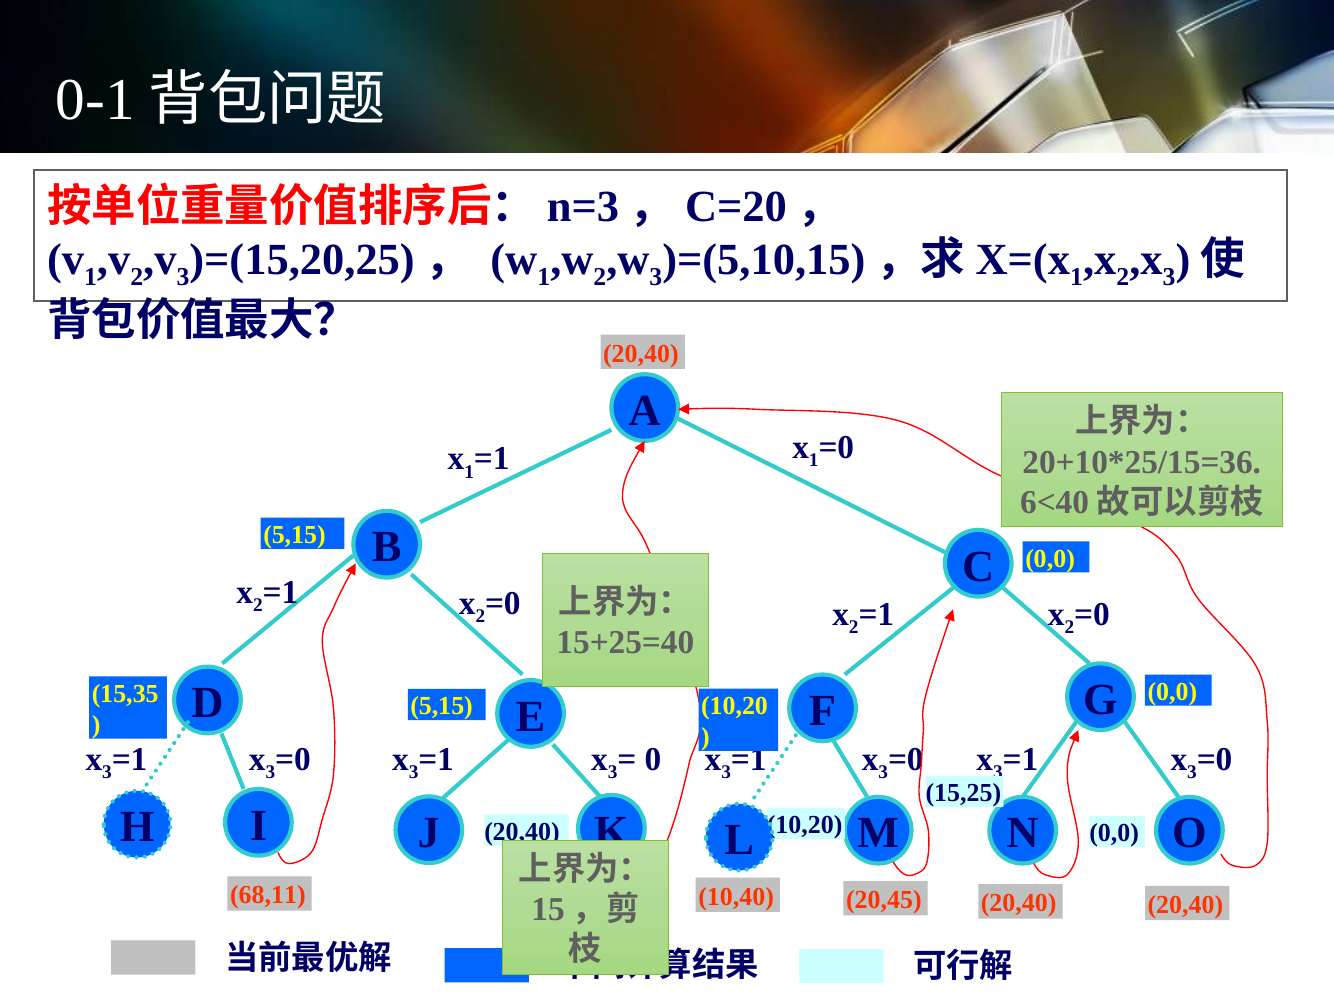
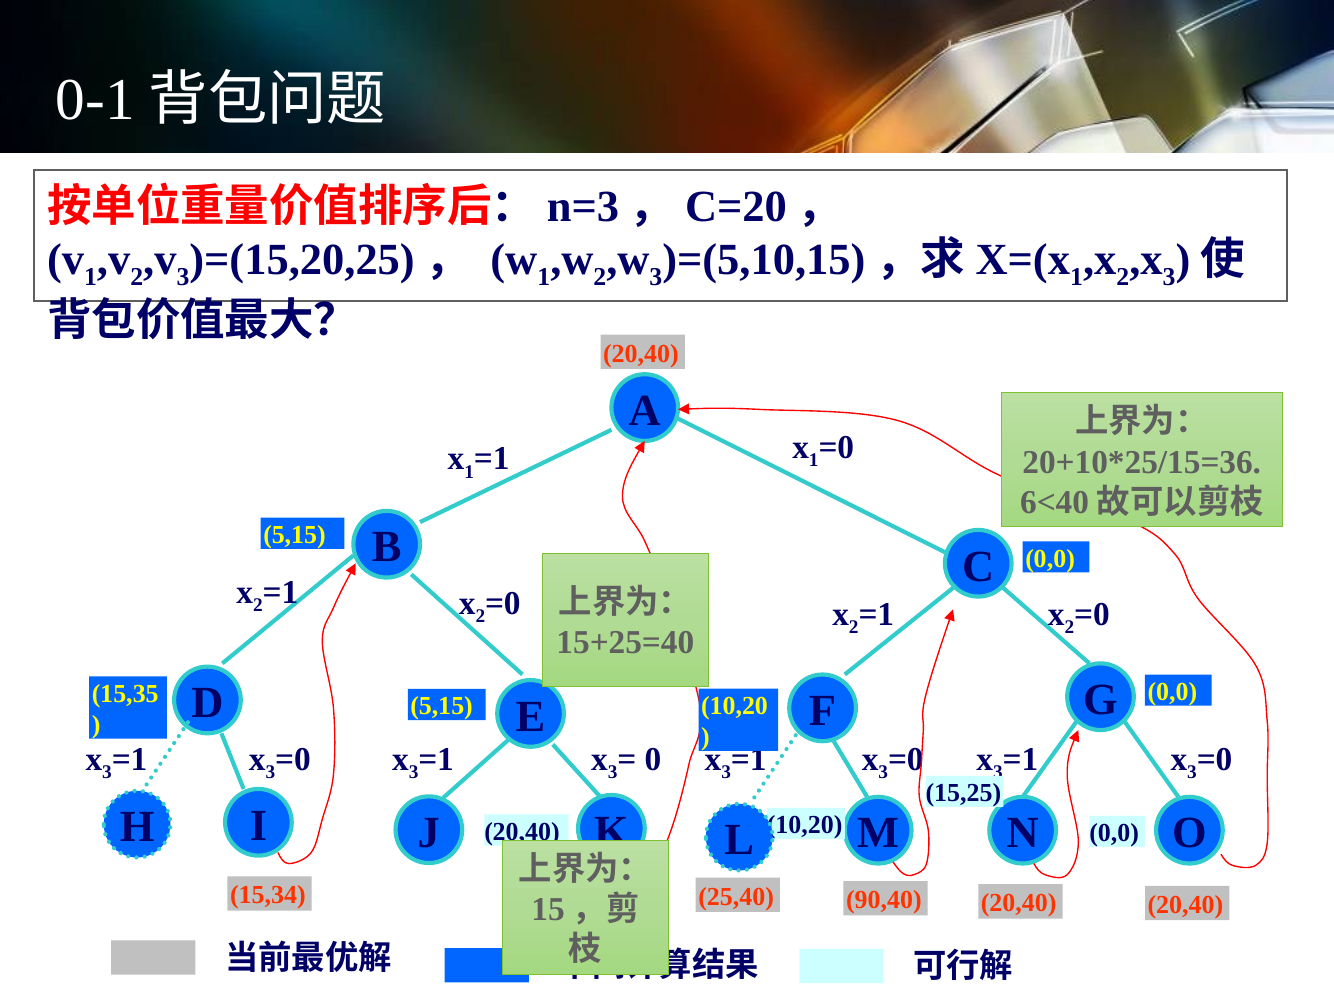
68,11: 68,11 -> 15,34 (268, 895)
10,40: 10,40 -> 25,40 (736, 896)
20,45: 20,45 -> 90,40 (884, 900)
